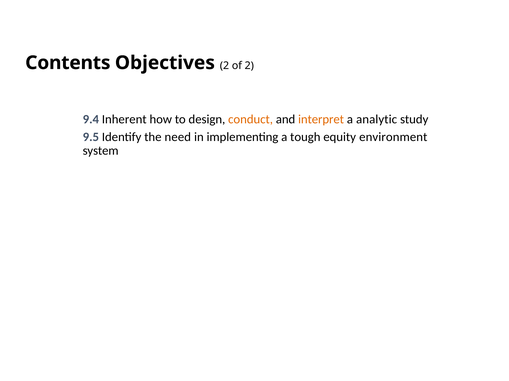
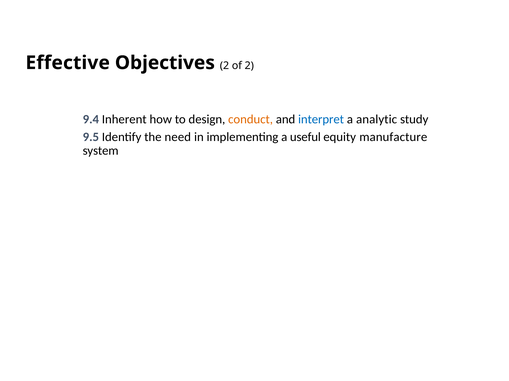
Contents: Contents -> Effective (68, 63)
interpret colour: orange -> blue (321, 120)
tough: tough -> useful (305, 137)
environment: environment -> manufacture (393, 137)
